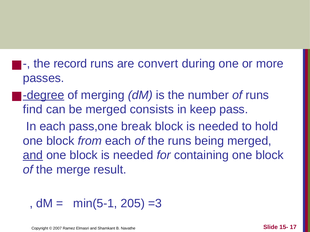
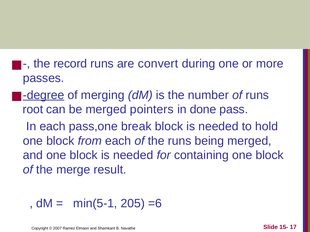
find: find -> root (33, 110)
consists: consists -> pointers (152, 110)
keep: keep -> done (203, 110)
and underline: present -> none (33, 156)
=3: =3 -> =6 (155, 204)
